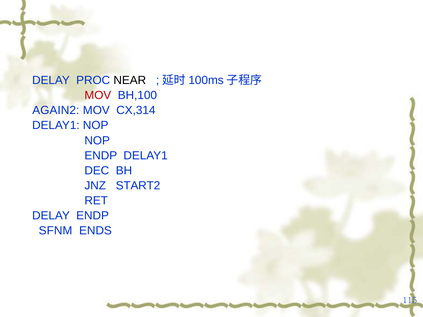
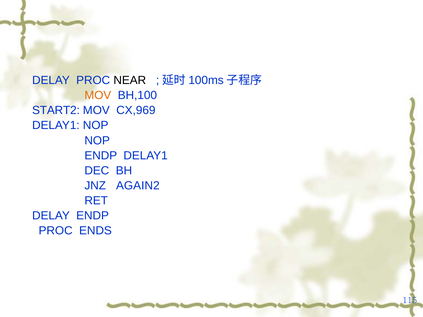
MOV colour: red -> orange (98, 95)
AGAIN2: AGAIN2 -> START2 (56, 111)
CX,314: CX,314 -> CX,969 (136, 111)
START2: START2 -> AGAIN2 (138, 186)
SFNM: SFNM -> PROC (56, 231)
